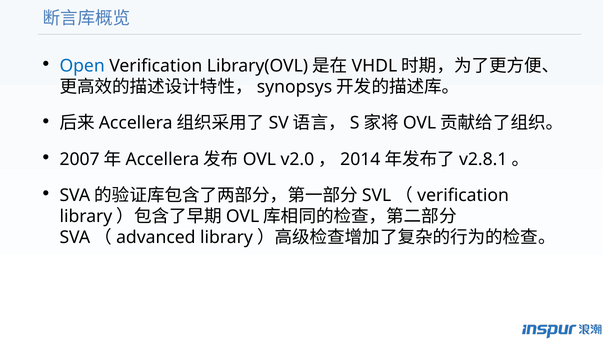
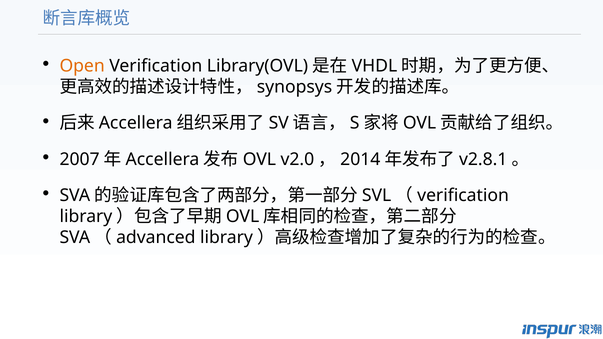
Open colour: blue -> orange (82, 66)
